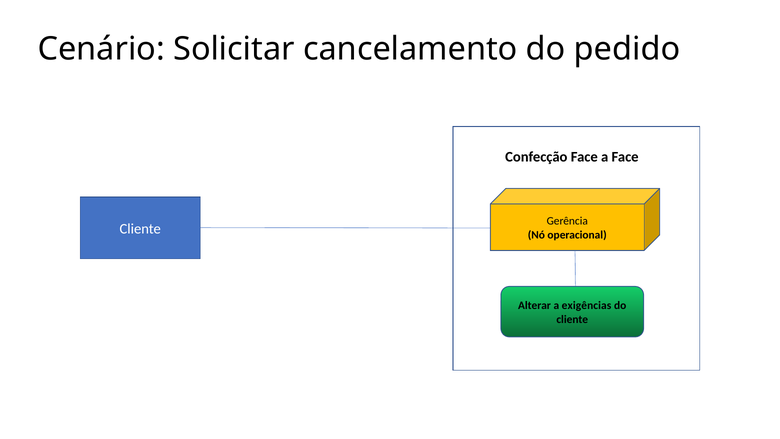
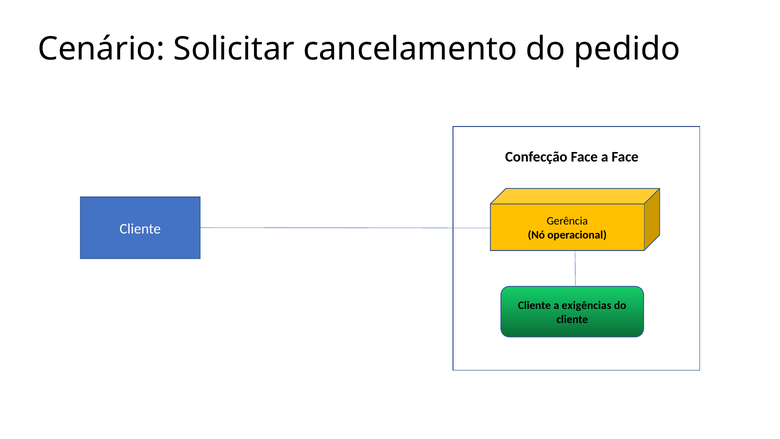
Alterar: Alterar -> Cliente (535, 305)
